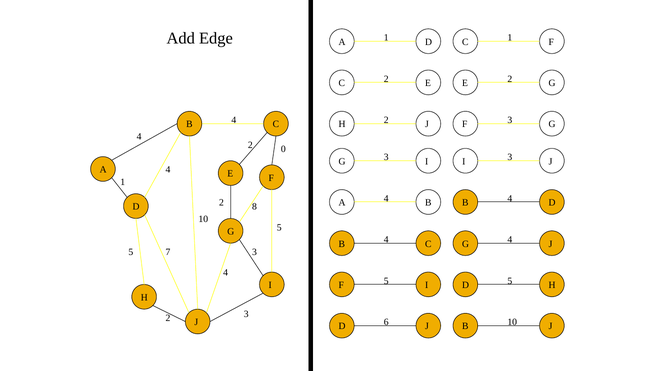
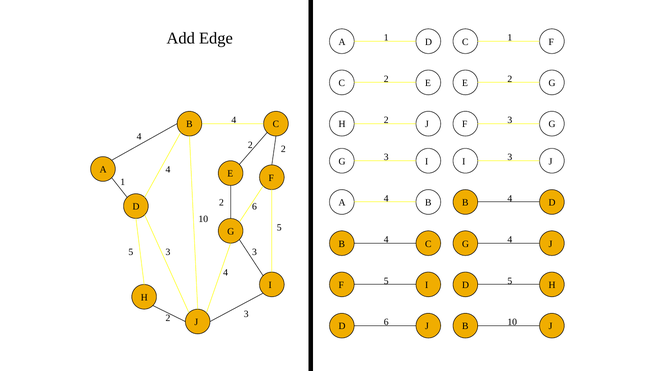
2 0: 0 -> 2 (283, 149)
2 8: 8 -> 6 (254, 207)
7: 7 -> 3 (168, 252)
